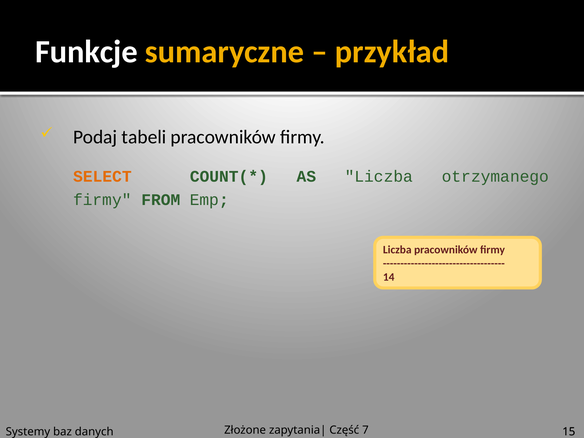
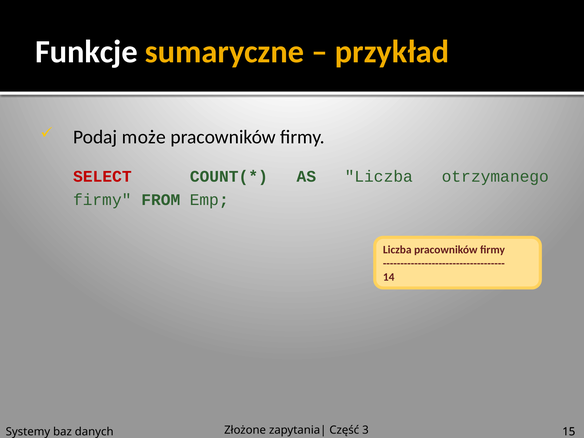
tabeli: tabeli -> może (144, 137)
SELECT colour: orange -> red (102, 177)
7: 7 -> 3 (365, 430)
